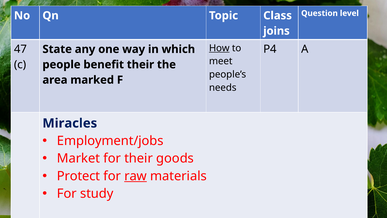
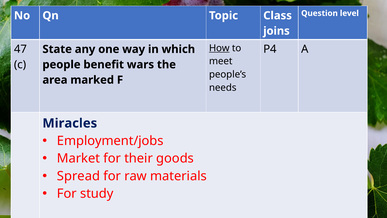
benefit their: their -> wars (140, 64)
Protect: Protect -> Spread (78, 176)
raw underline: present -> none (136, 176)
